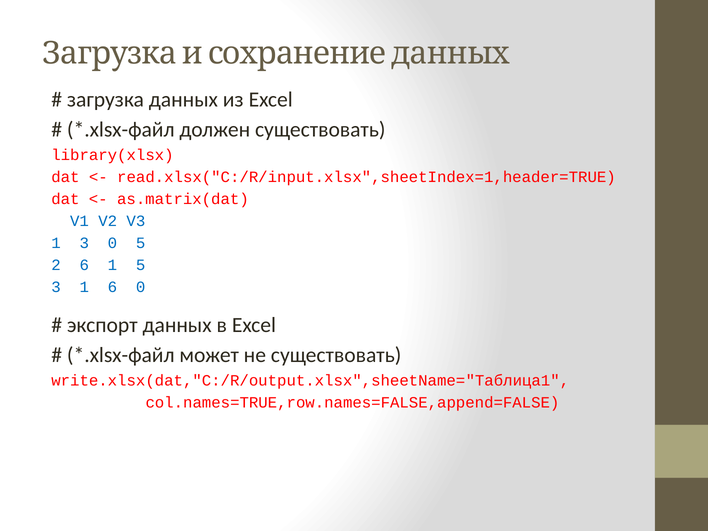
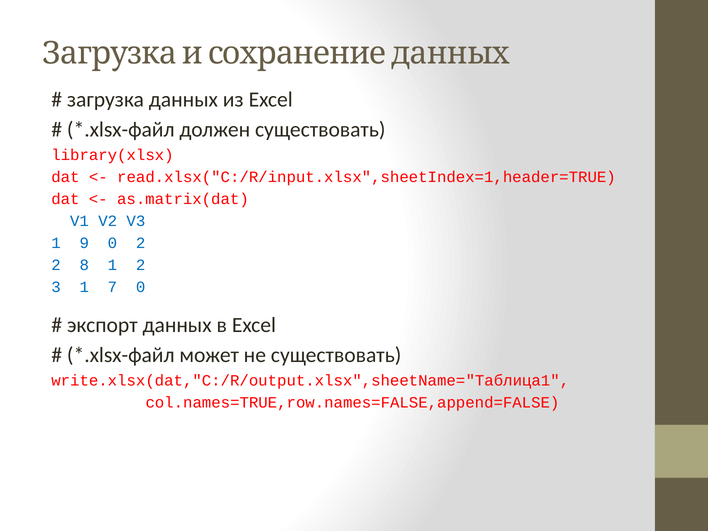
1 3: 3 -> 9 (84, 243)
0 5: 5 -> 2 (141, 243)
2 6: 6 -> 8 (84, 265)
1 5: 5 -> 2 (141, 265)
1 6: 6 -> 7 (112, 287)
